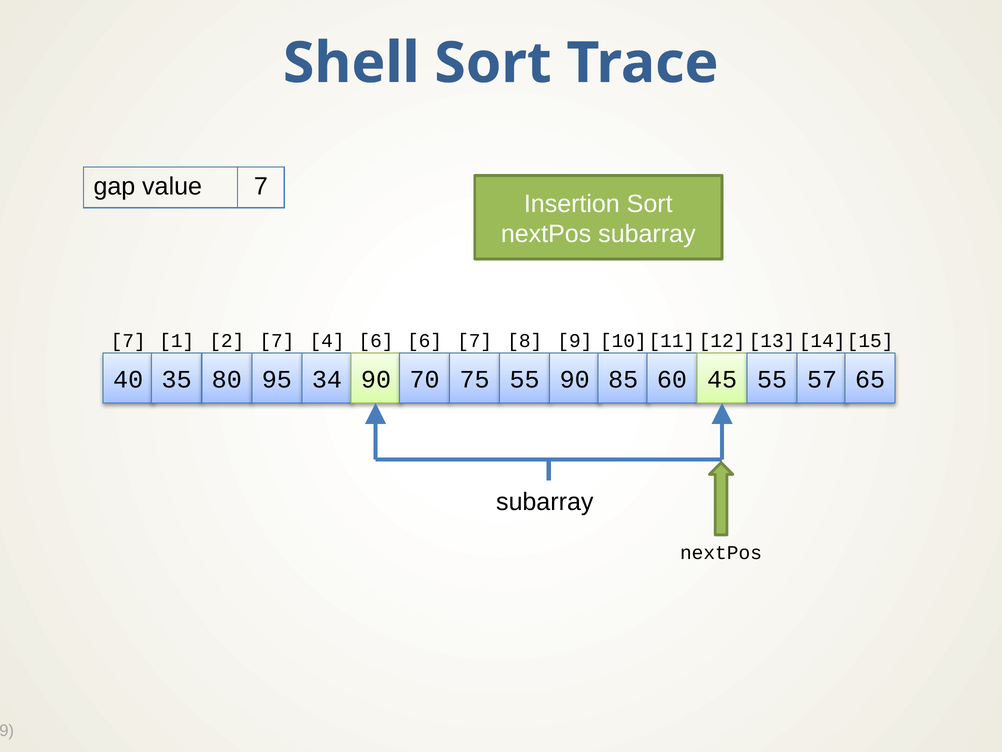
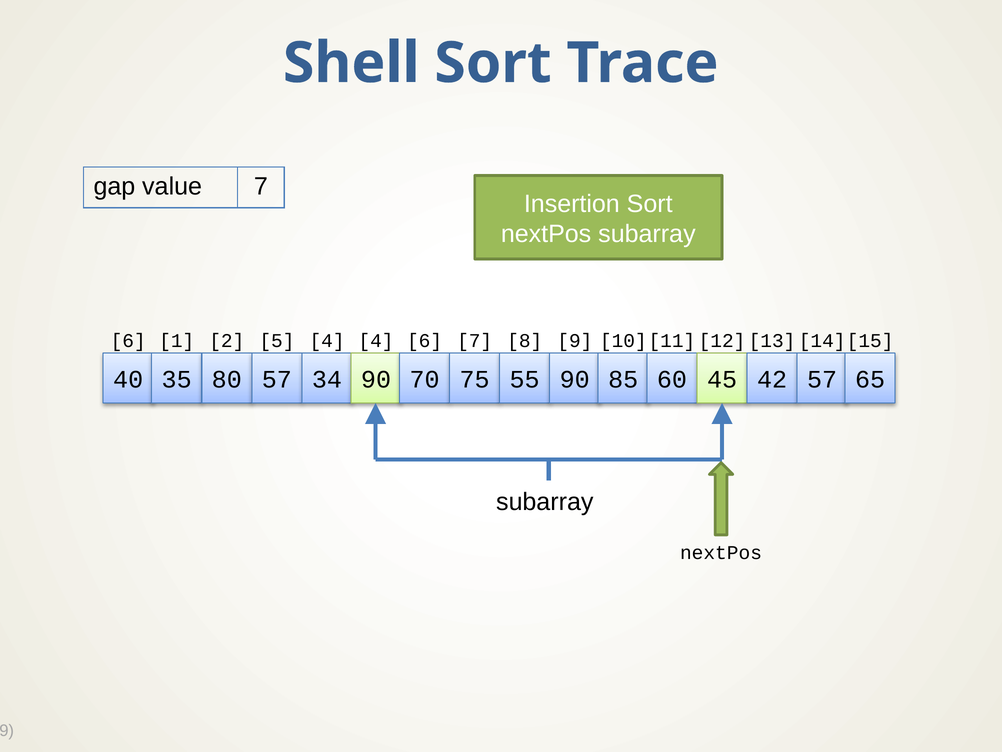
7: 7 -> 6 (128, 341)
2 7: 7 -> 5 (277, 341)
6: 6 -> 4 (376, 341)
80 95: 95 -> 57 (277, 379)
45 55: 55 -> 42 (772, 379)
